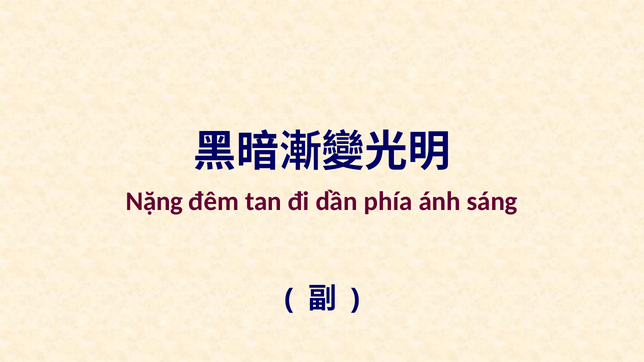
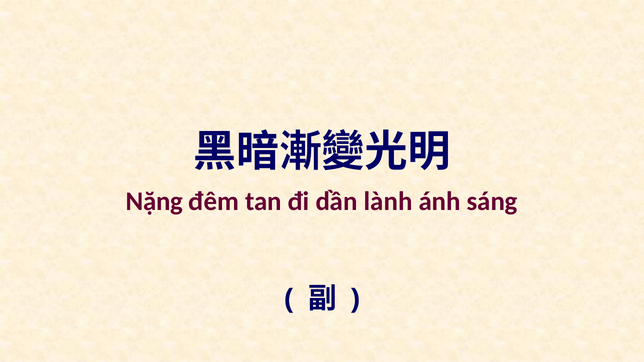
phía: phía -> lành (388, 201)
